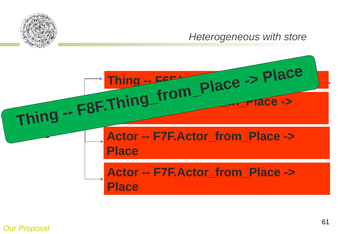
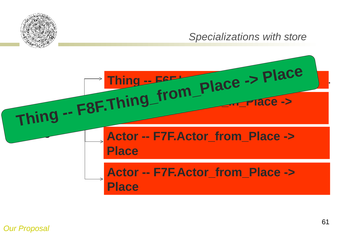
Heterogeneous: Heterogeneous -> Specializations (224, 37)
